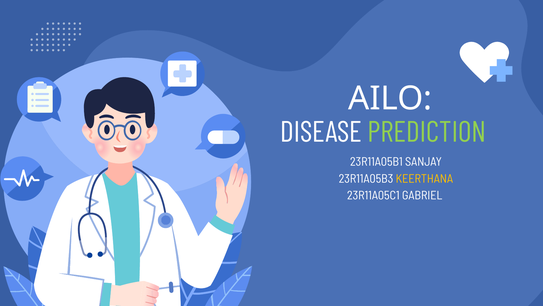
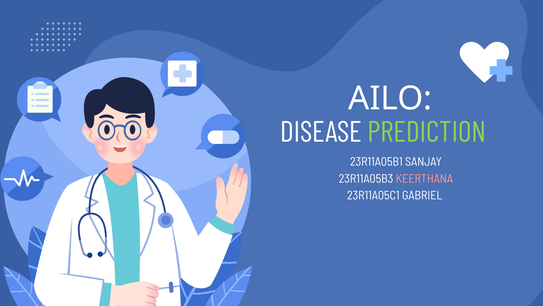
KEERTHANA colour: yellow -> pink (424, 178)
